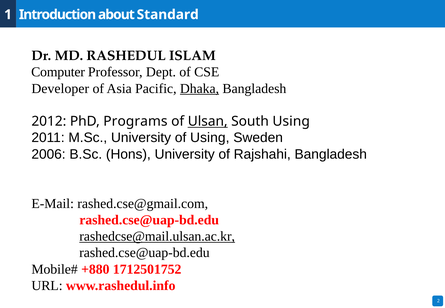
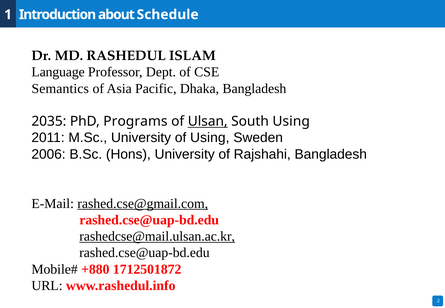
Standard: Standard -> Schedule (168, 15)
Computer: Computer -> Language (58, 72)
Developer: Developer -> Semantics (60, 89)
Dhaka underline: present -> none (199, 89)
2012: 2012 -> 2035 (49, 121)
rashed.cse@gmail.com underline: none -> present (143, 204)
1712501752: 1712501752 -> 1712501872 (147, 269)
